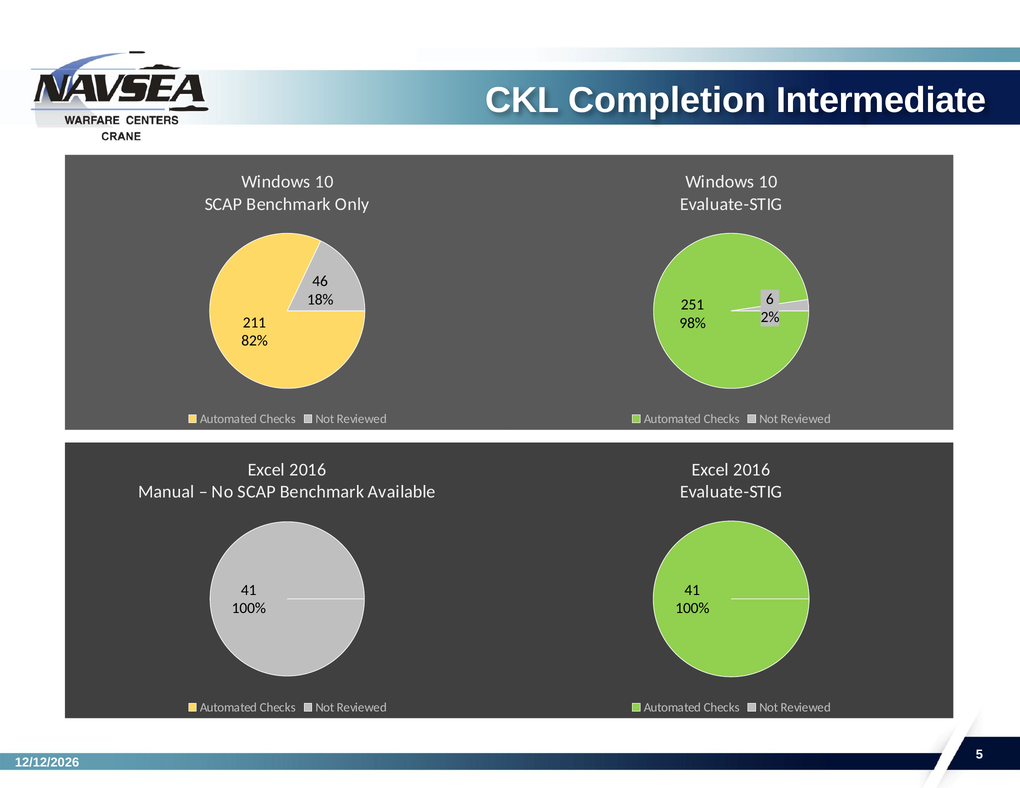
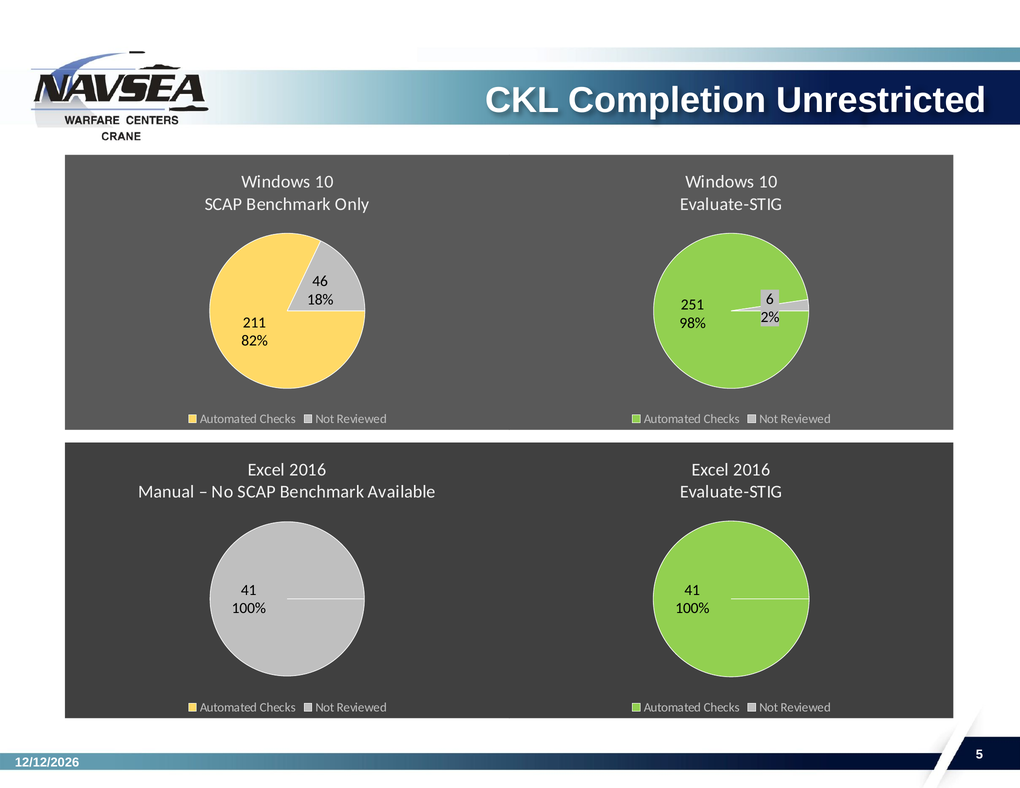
Intermediate: Intermediate -> Unrestricted (881, 100)
